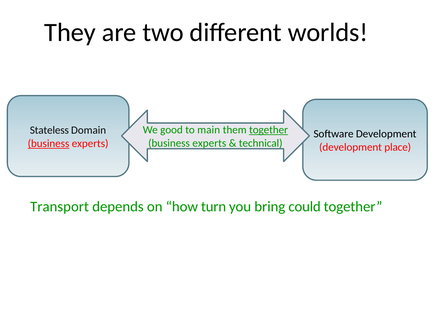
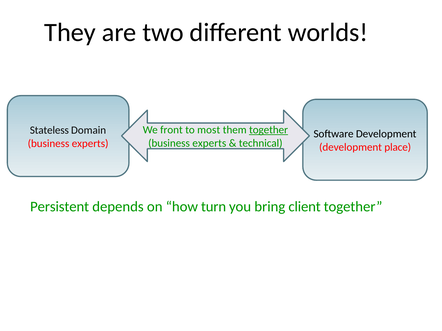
good: good -> front (171, 130)
main: main -> most (209, 130)
business underline: present -> none (49, 144)
Transport: Transport -> Persistent (60, 207)
could: could -> client (305, 207)
